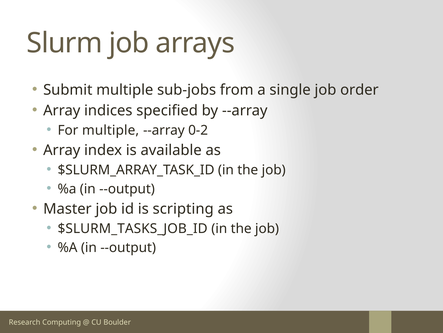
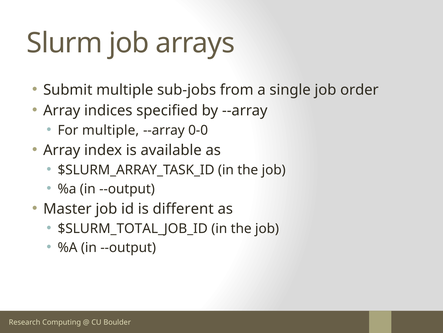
0-2: 0-2 -> 0-0 (198, 130)
scripting: scripting -> different (183, 208)
$SLURM_TASKS_JOB_ID: $SLURM_TASKS_JOB_ID -> $SLURM_TOTAL_JOB_ID (133, 228)
